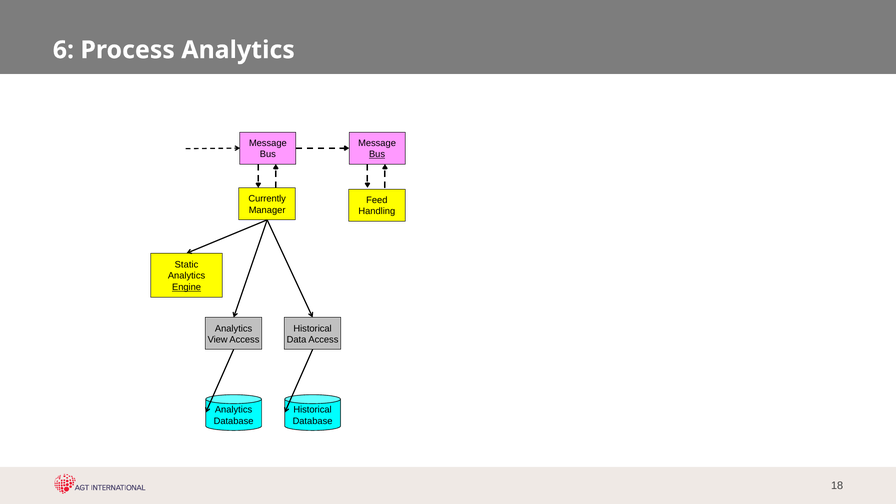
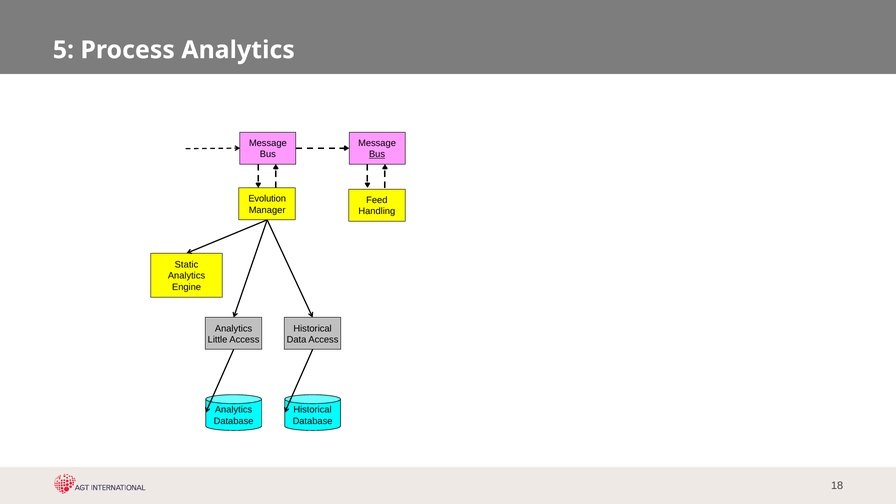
6: 6 -> 5 (63, 50)
Currently: Currently -> Evolution (267, 199)
Engine underline: present -> none (187, 287)
View: View -> Little (218, 340)
